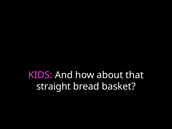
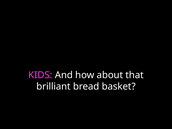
straight: straight -> brilliant (53, 87)
